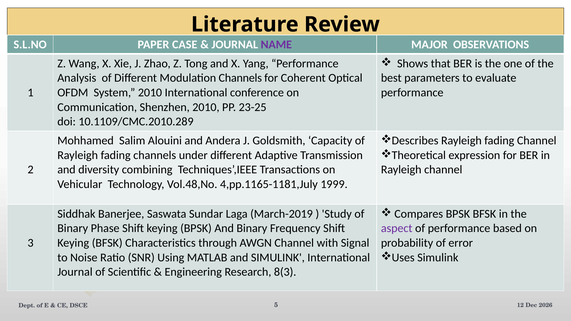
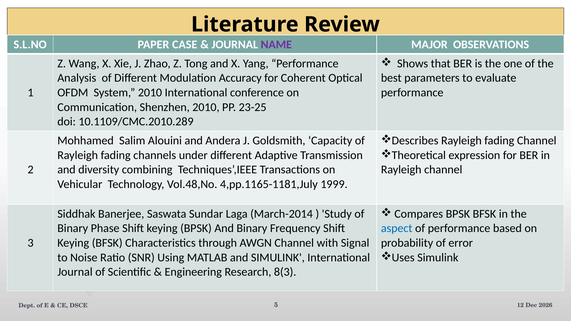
Modulation Channels: Channels -> Accuracy (240, 78)
March-2019: March-2019 -> March-2014 (282, 214)
aspect colour: purple -> blue (397, 229)
